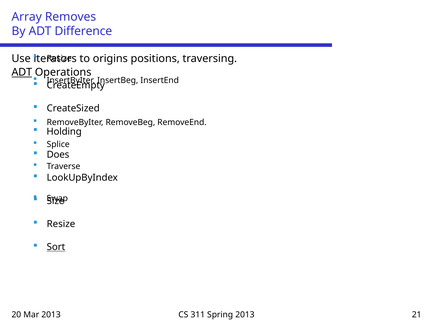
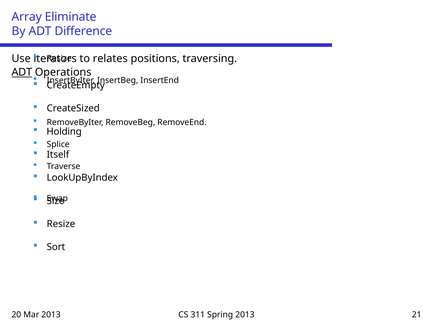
Removes: Removes -> Eliminate (71, 17)
origins: origins -> relates (110, 58)
Does: Does -> Itself (58, 155)
Sort underline: present -> none (56, 247)
